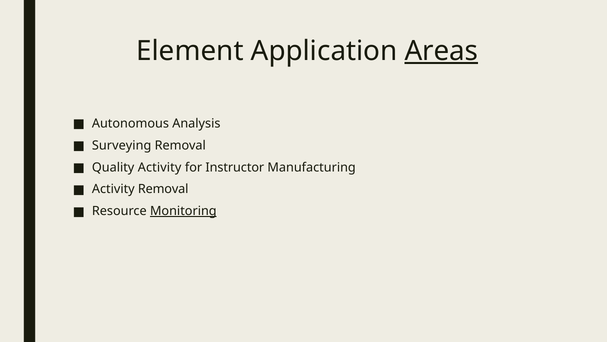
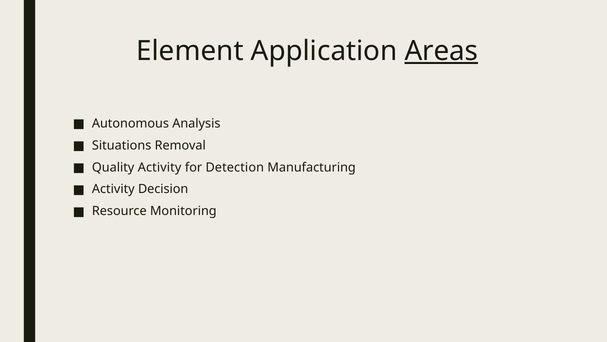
Surveying: Surveying -> Situations (122, 145)
Instructor: Instructor -> Detection (235, 167)
Activity Removal: Removal -> Decision (163, 189)
Monitoring underline: present -> none (183, 211)
